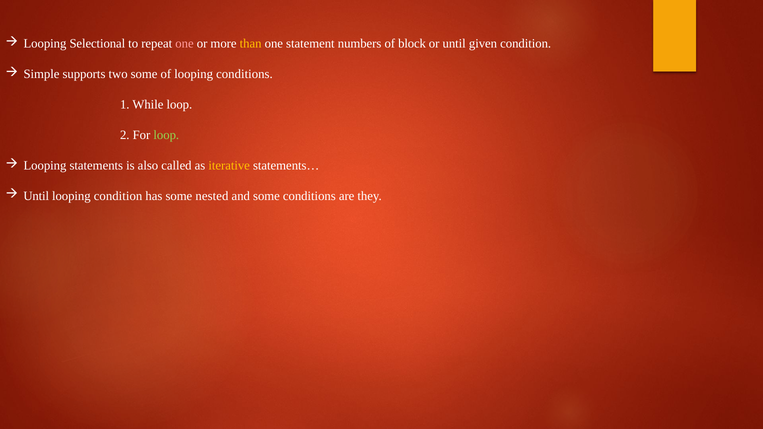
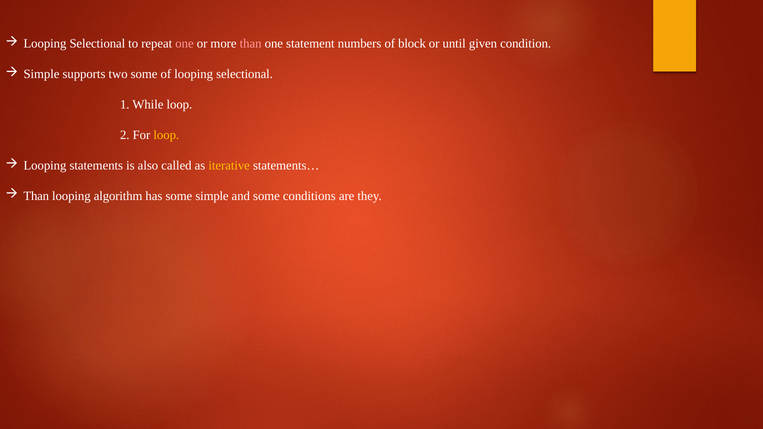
than colour: yellow -> pink (251, 43)
of looping conditions: conditions -> selectional (245, 74)
loop colour: light green -> yellow (166, 135)
Until: Until -> Than (36, 196)
looping condition: condition -> algorithm (118, 196)
some nested: nested -> simple (212, 196)
